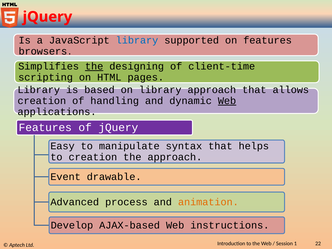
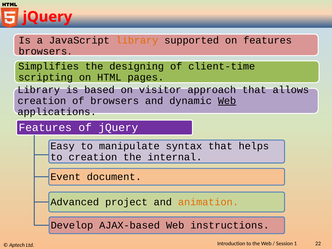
library colour: blue -> orange (137, 40)
the underline: present -> none (94, 66)
on library: library -> visitor (160, 90)
of handling: handling -> browsers (115, 101)
the approach: approach -> internal (175, 157)
drawable: drawable -> document (114, 177)
process: process -> project (126, 202)
